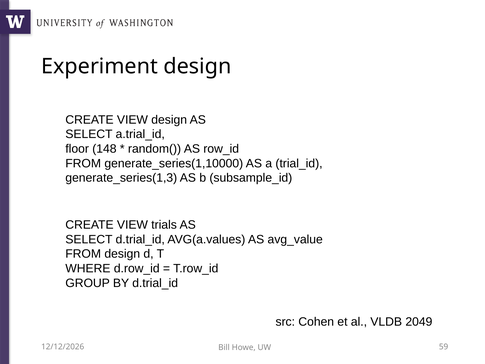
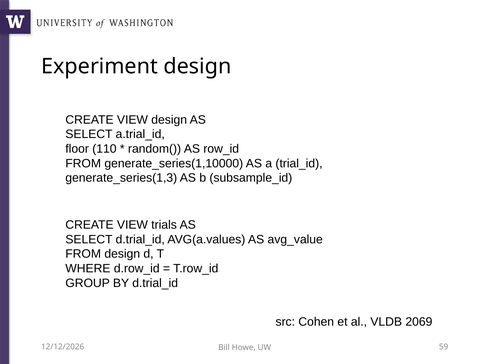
148: 148 -> 110 (104, 149)
2049: 2049 -> 2069 (419, 322)
